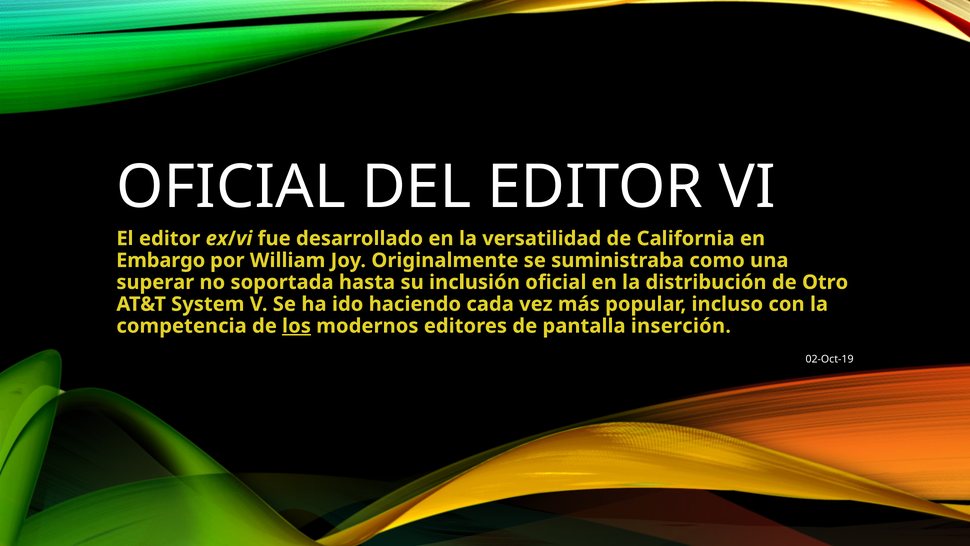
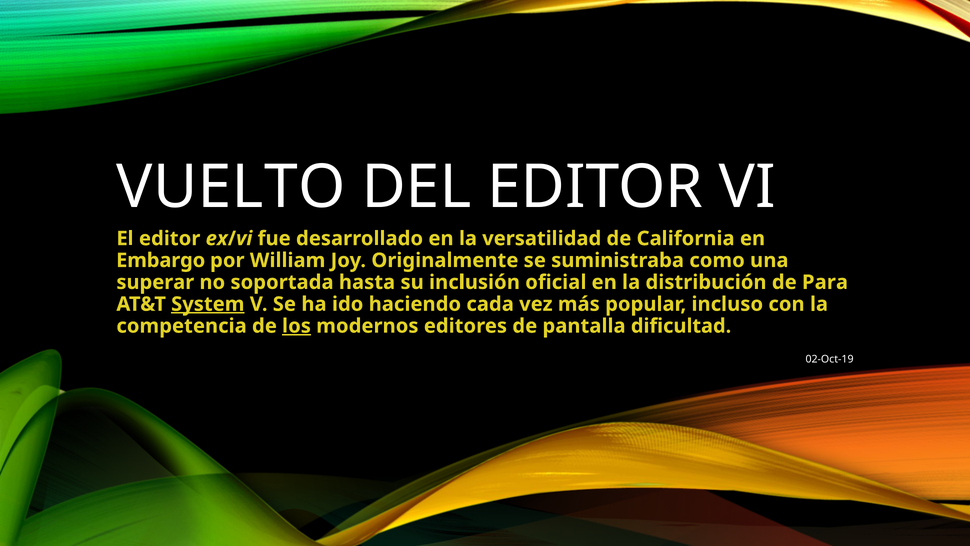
OFICIAL: OFICIAL -> VUELTO (231, 187)
Otro: Otro -> Para (825, 282)
System underline: none -> present (208, 304)
inserción: inserción -> dificultad (681, 326)
